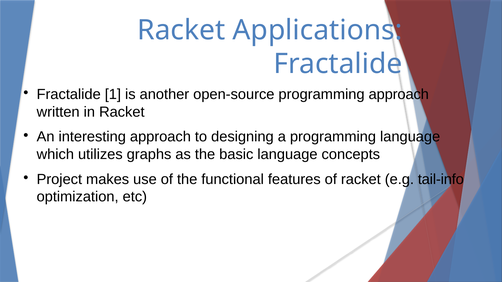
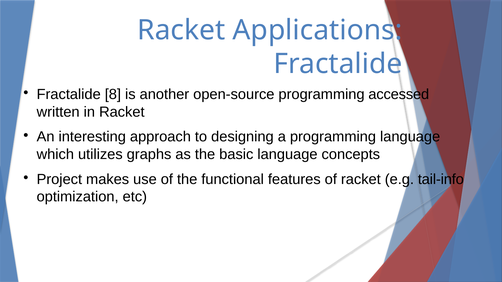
1: 1 -> 8 (113, 94)
programming approach: approach -> accessed (399, 94)
